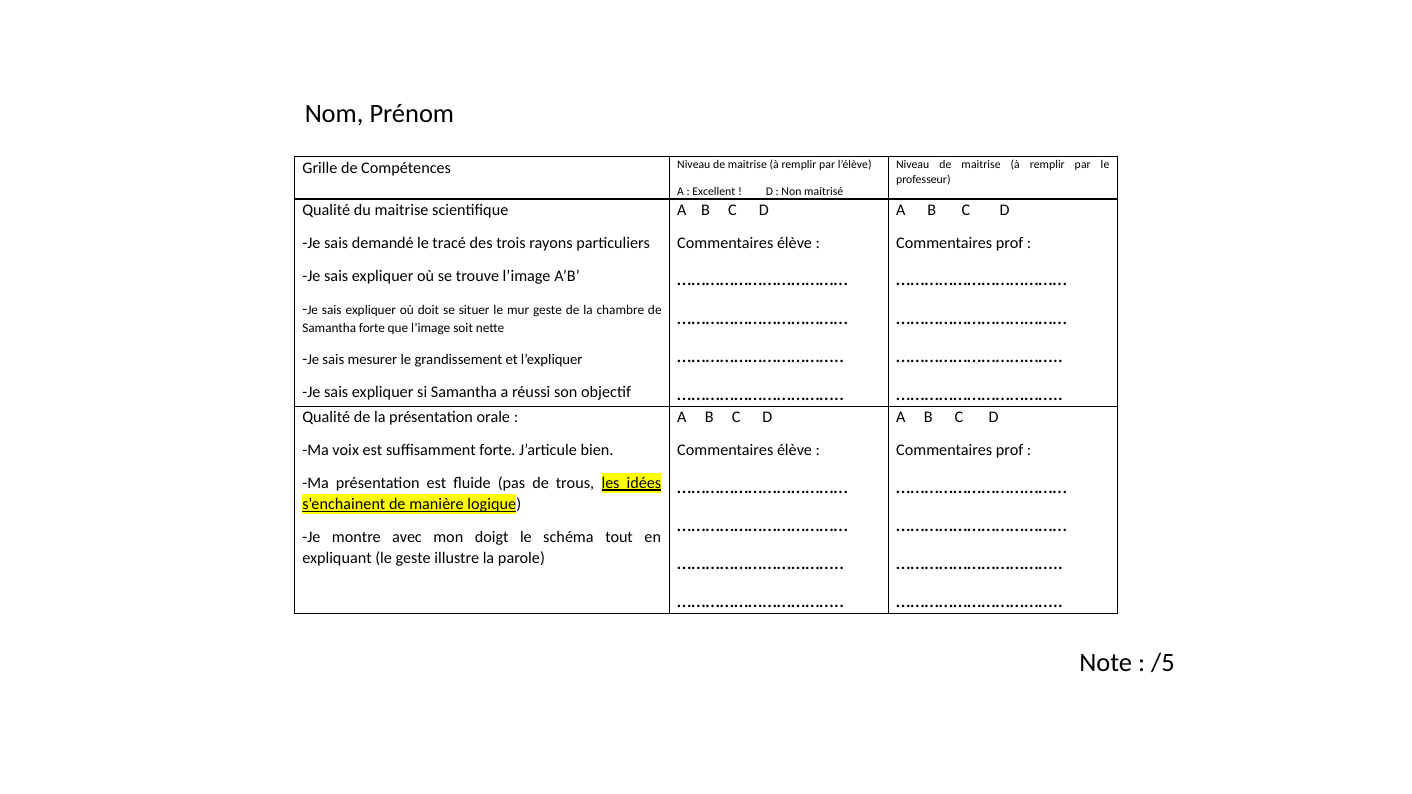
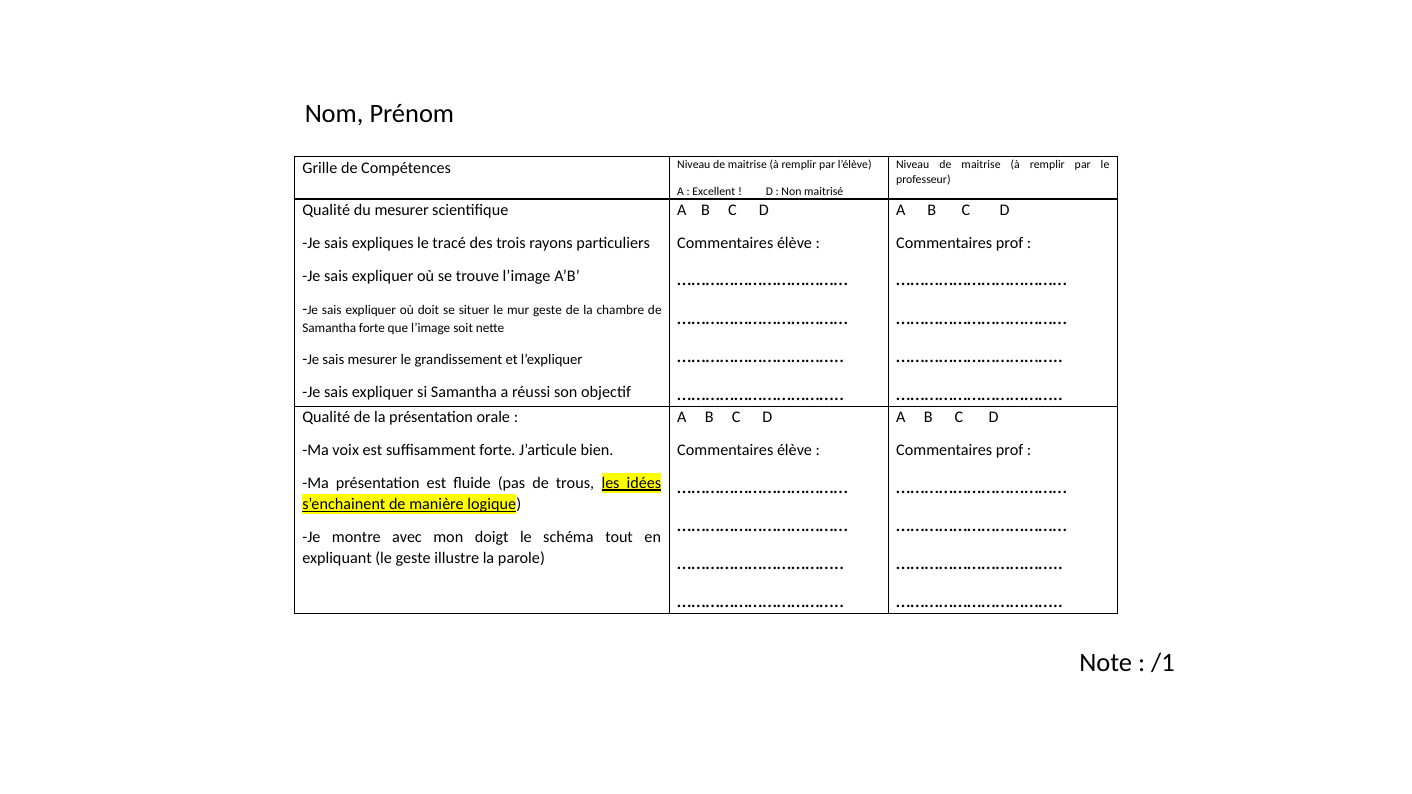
du maitrise: maitrise -> mesurer (402, 210)
demandé: demandé -> expliques (383, 243)
/5: /5 -> /1 (1163, 663)
